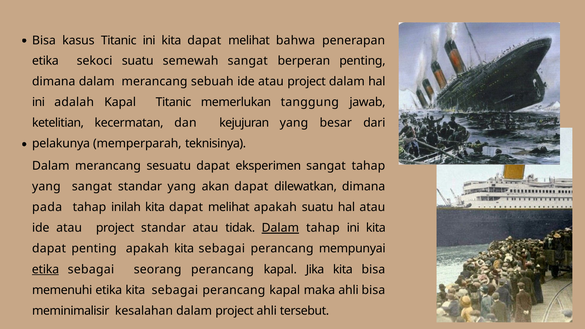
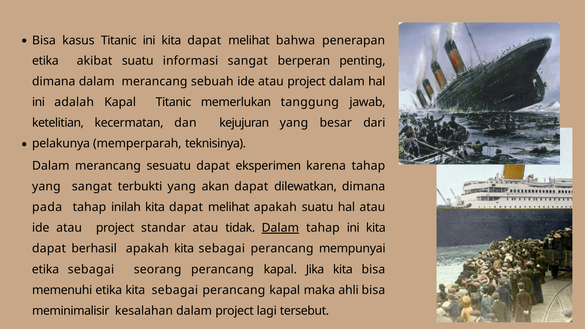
sekoci: sekoci -> akibat (95, 61)
semewah: semewah -> informasi (191, 61)
eksperimen sangat: sangat -> karena (326, 166)
sangat standar: standar -> terbukti (140, 187)
dapat penting: penting -> berhasil (94, 249)
etika underline: present -> none (45, 269)
project ahli: ahli -> lagi (267, 311)
